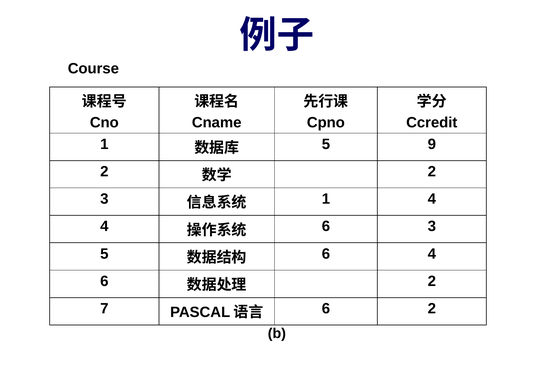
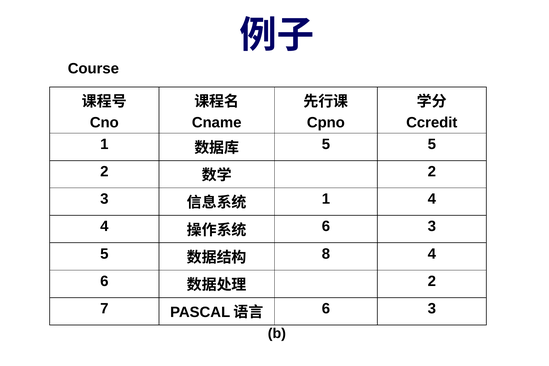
5 9: 9 -> 5 (432, 144)
6: 6 -> 8 (326, 254)
2: 2 -> 3 (432, 309)
